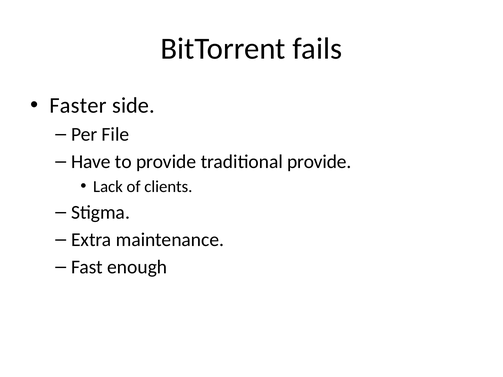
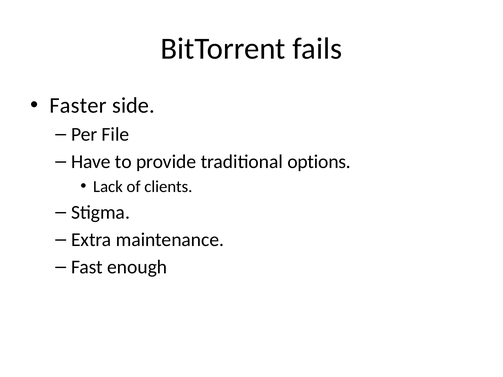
traditional provide: provide -> options (319, 162)
